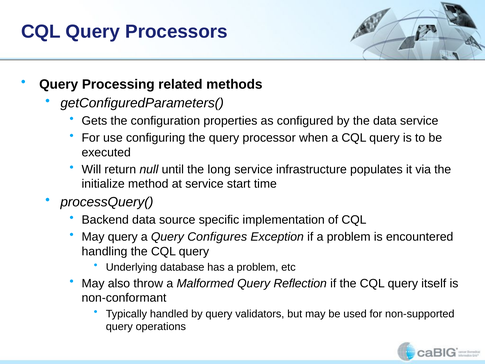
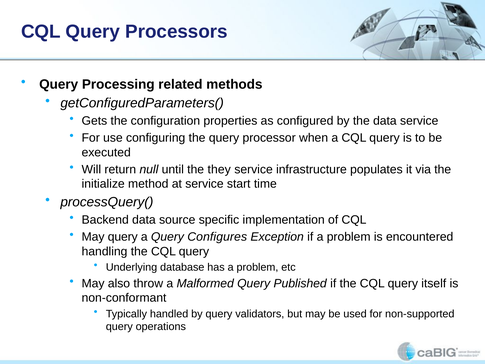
long: long -> they (219, 169)
Reflection: Reflection -> Published (300, 283)
